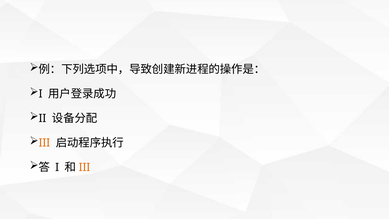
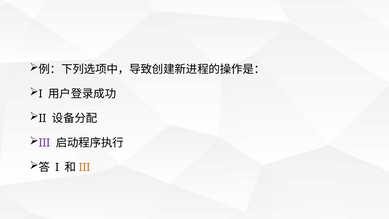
III colour: orange -> purple (44, 143)
